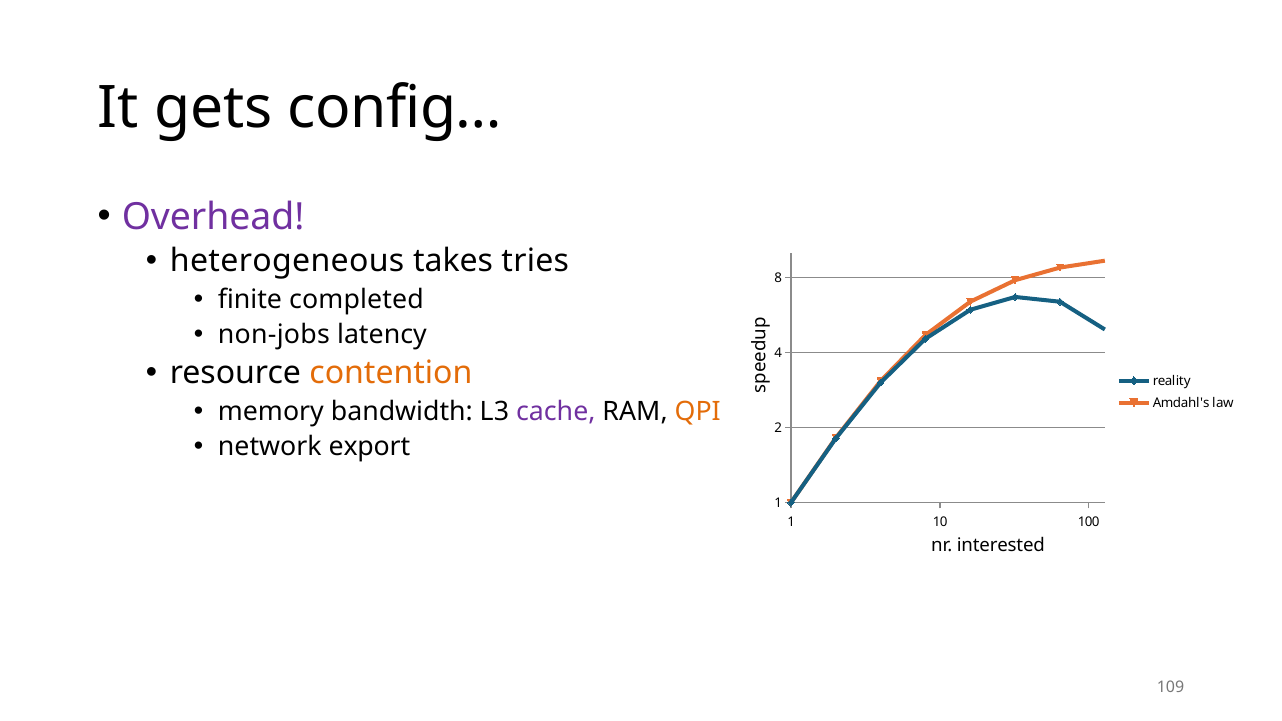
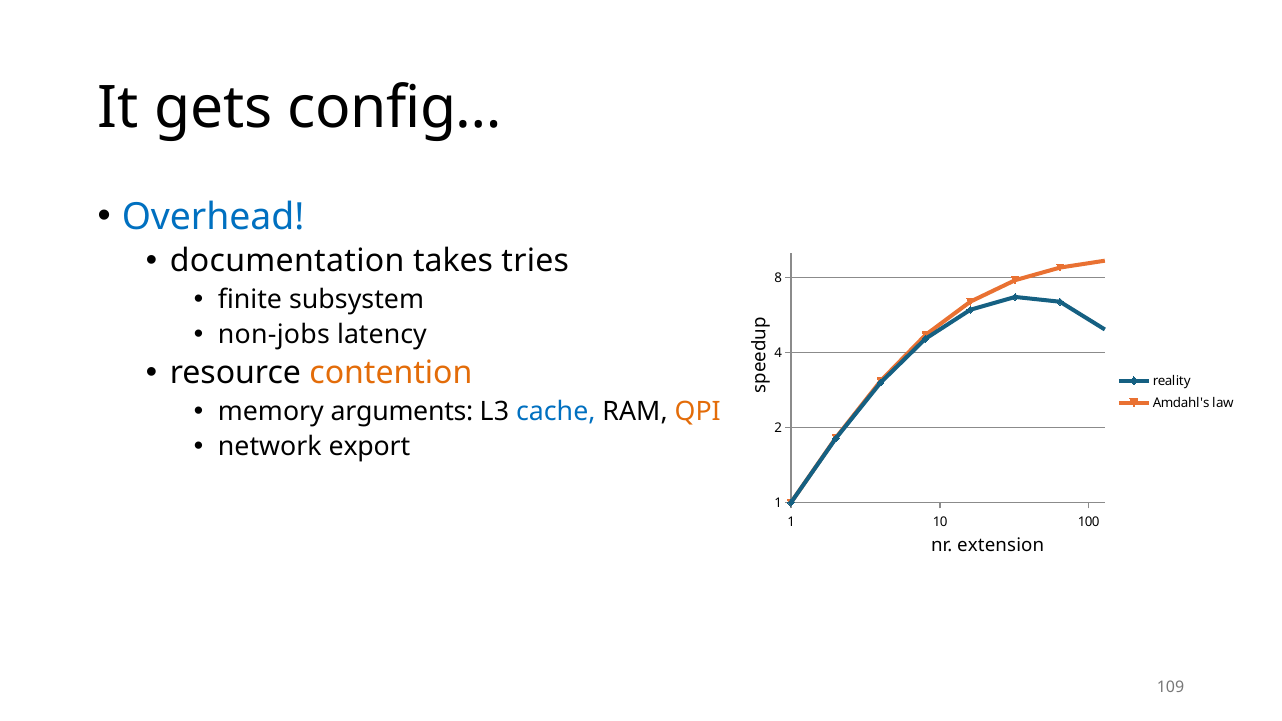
Overhead colour: purple -> blue (213, 217)
heterogeneous: heterogeneous -> documentation (287, 261)
completed: completed -> subsystem (357, 299)
bandwidth: bandwidth -> arguments (402, 412)
cache colour: purple -> blue (556, 412)
interested: interested -> extension (1001, 545)
